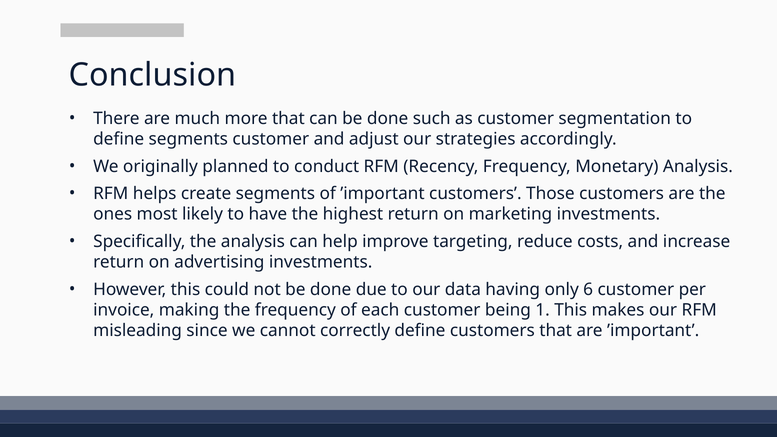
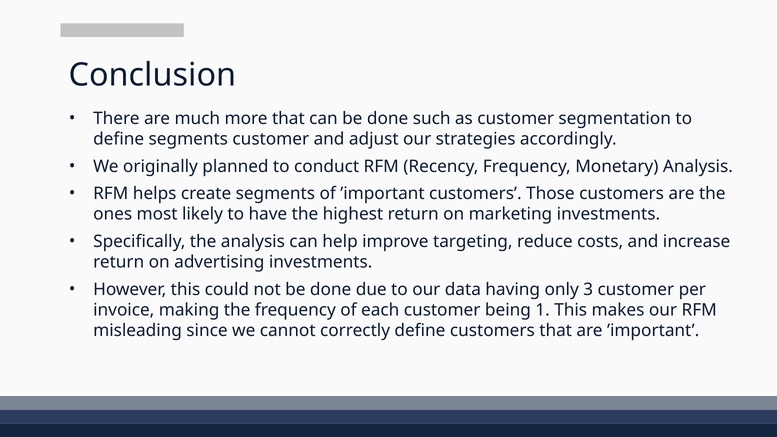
6: 6 -> 3 (588, 289)
